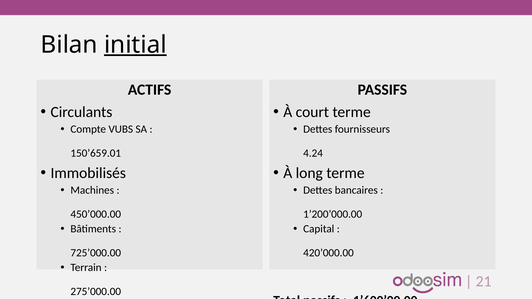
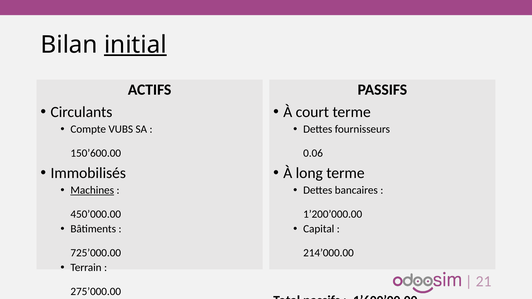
150’659.01: 150’659.01 -> 150’600.00 (96, 153)
4.24: 4.24 -> 0.06 (313, 153)
Machines underline: none -> present (92, 190)
420’000.00: 420’000.00 -> 214’000.00 (329, 253)
